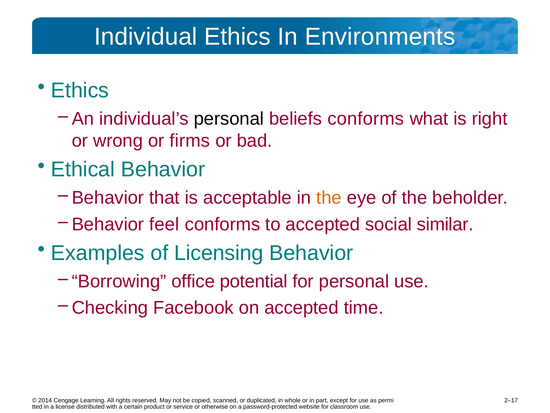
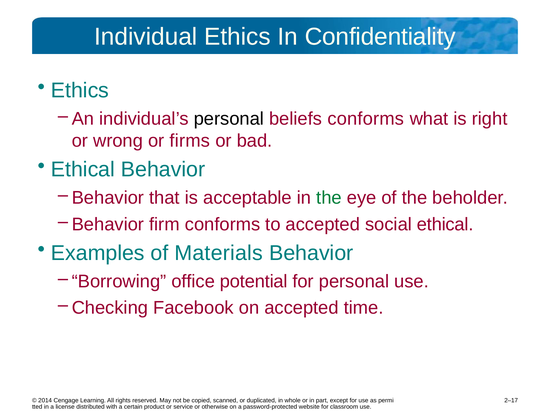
Environments: Environments -> Confidentiality (380, 37)
the colour: orange -> green (329, 198)
feel: feel -> firm (164, 224)
social similar: similar -> ethical (445, 224)
Licensing: Licensing -> Materials (219, 253)
